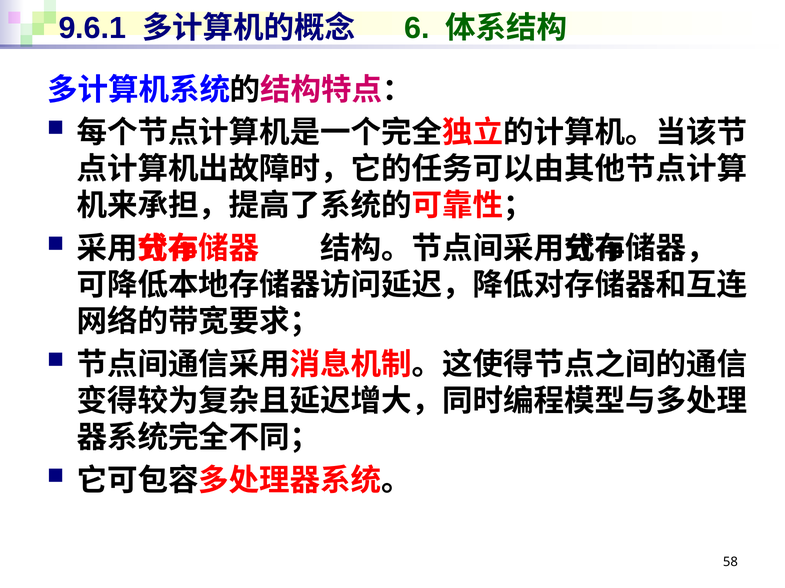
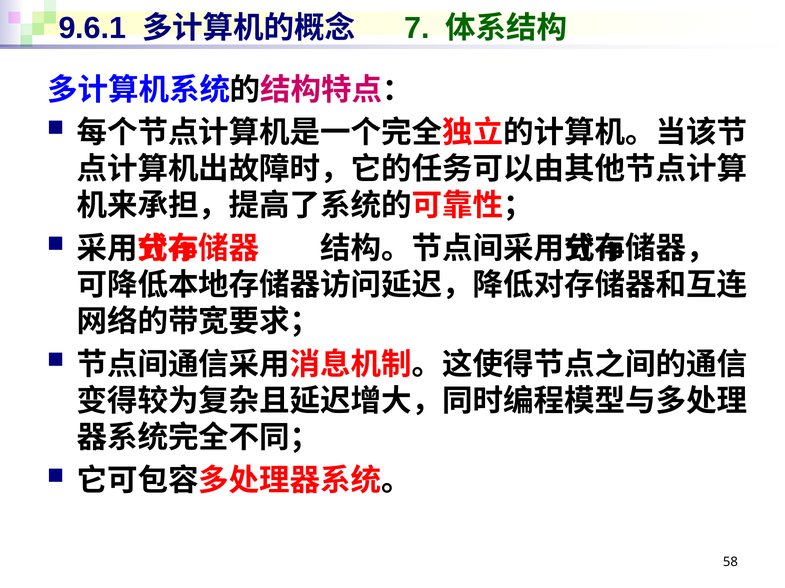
6: 6 -> 7 (417, 28)
